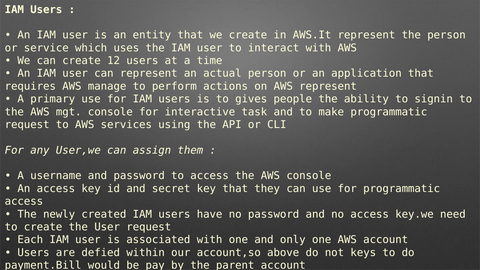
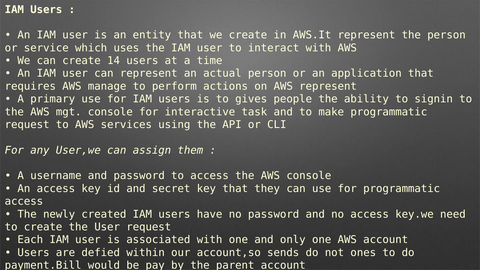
12: 12 -> 14 (114, 61)
above: above -> sends (283, 253)
keys: keys -> ones (363, 253)
